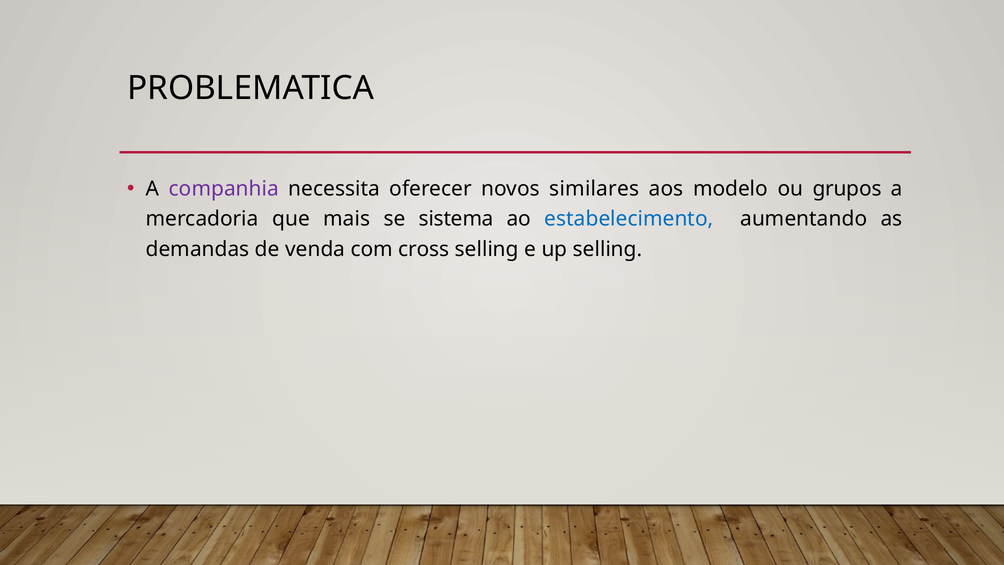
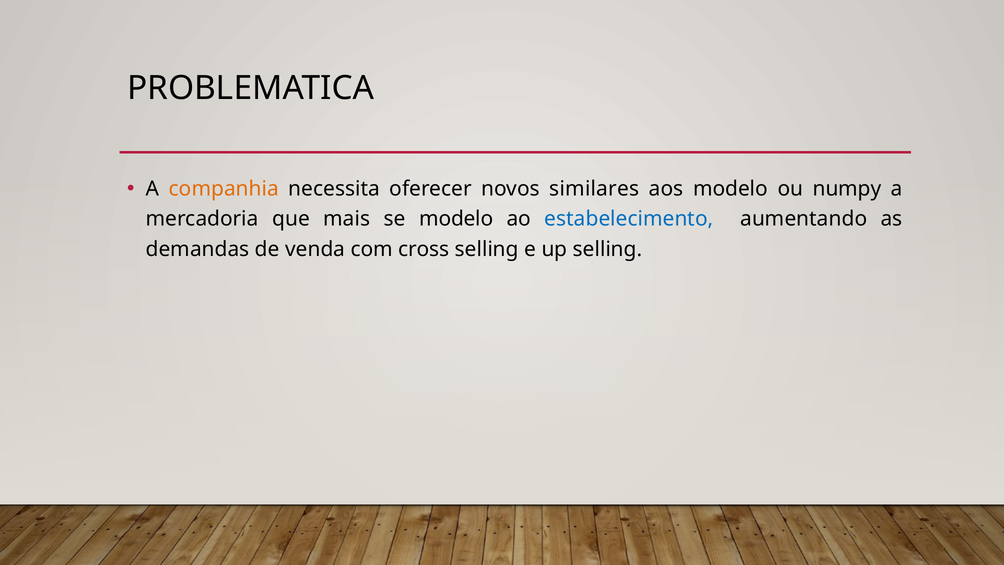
companhia colour: purple -> orange (224, 189)
grupos: grupos -> numpy (847, 189)
se sistema: sistema -> modelo (456, 219)
